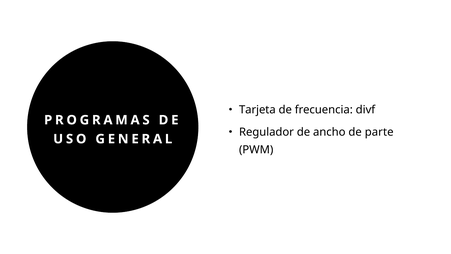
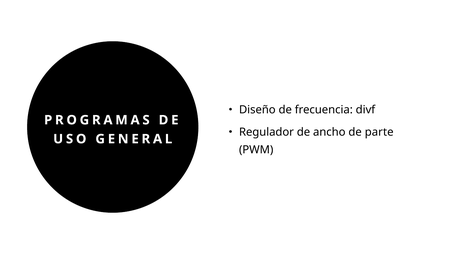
Tarjeta: Tarjeta -> Diseño (257, 110)
